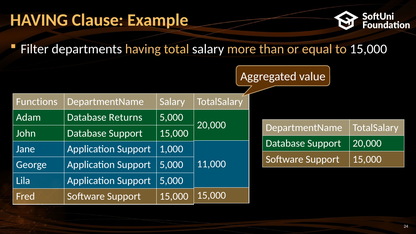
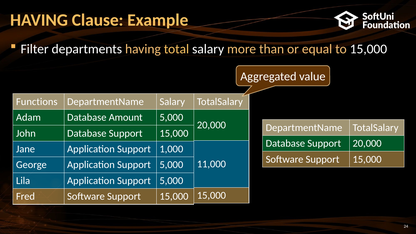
Returns: Returns -> Amount (126, 117)
